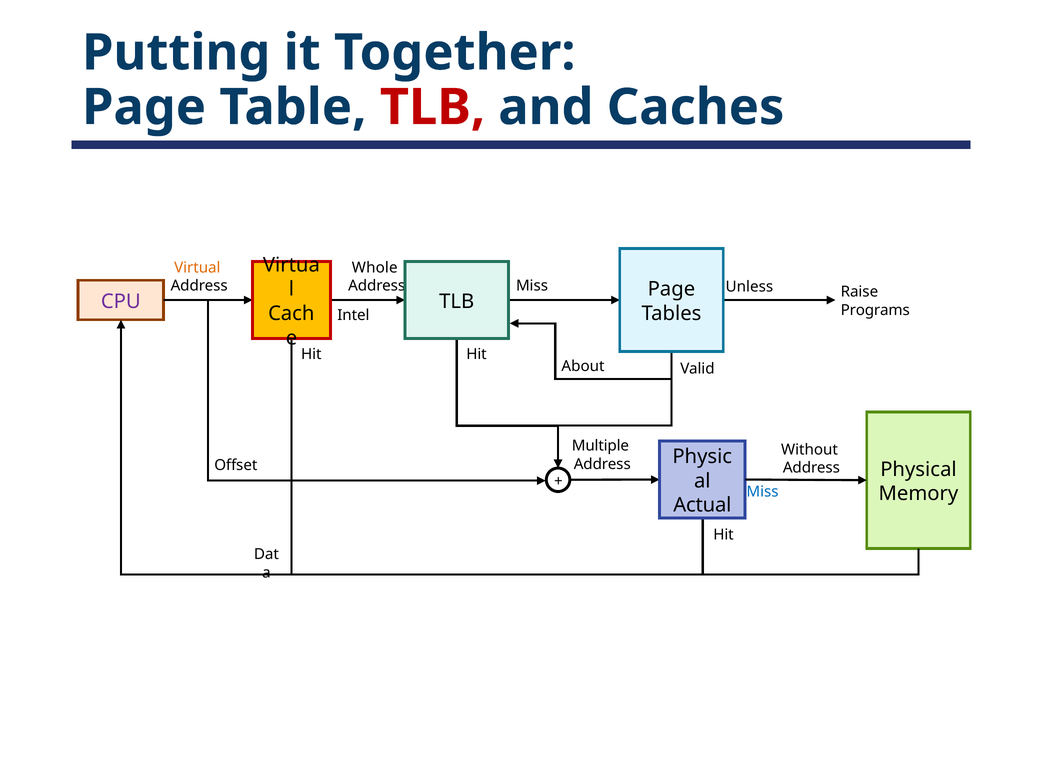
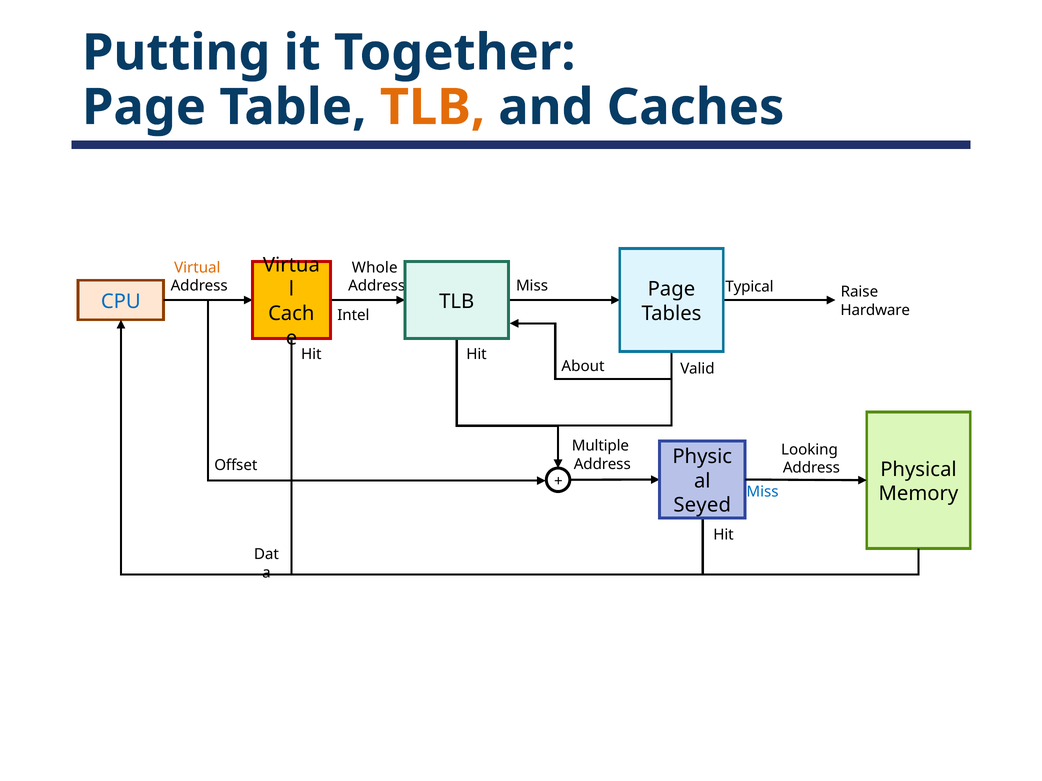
TLB colour: red -> orange (433, 107)
Unless: Unless -> Typical (749, 287)
CPU colour: purple -> blue (121, 302)
Programs: Programs -> Hardware (875, 310)
Without: Without -> Looking (810, 450)
Actual: Actual -> Seyed (702, 506)
